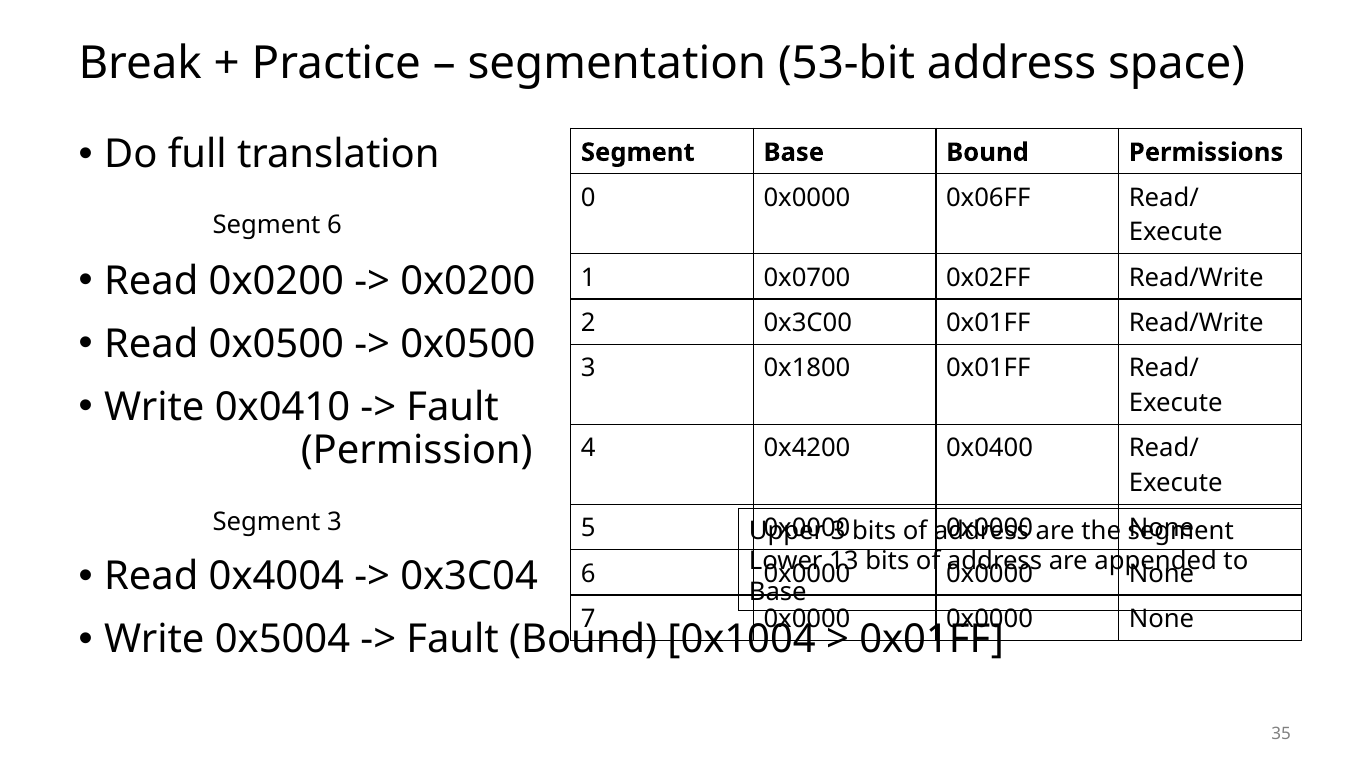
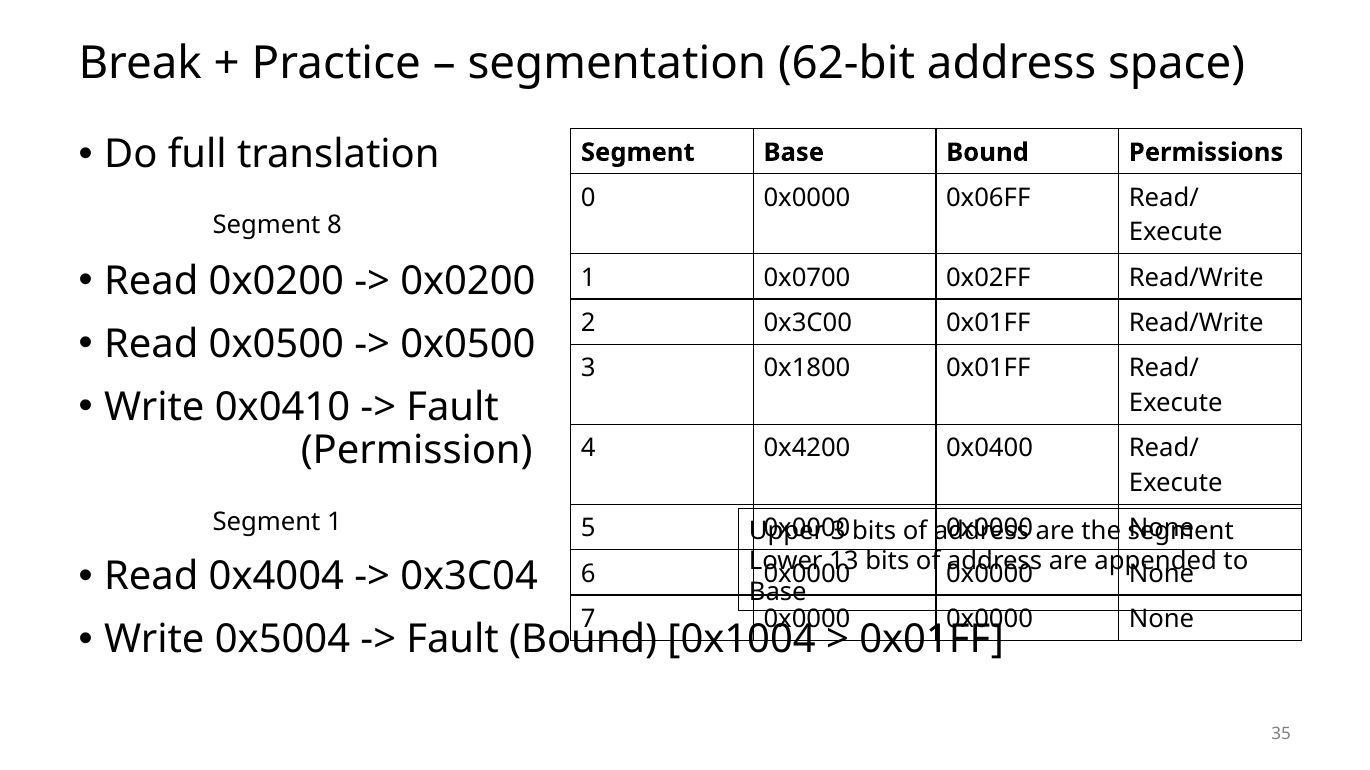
53-bit: 53-bit -> 62-bit (847, 64)
Segment 6: 6 -> 8 (335, 225)
Segment 3: 3 -> 1 (335, 523)
